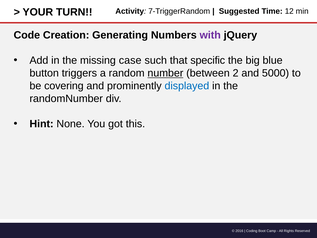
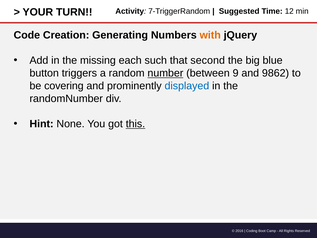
with colour: purple -> orange (210, 35)
case: case -> each (130, 60)
specific: specific -> second (208, 60)
2: 2 -> 9 (236, 73)
5000: 5000 -> 9862 (276, 73)
this underline: none -> present (135, 124)
